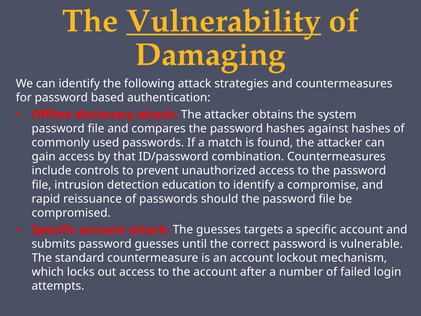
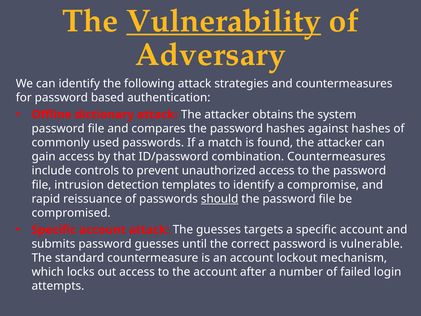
Damaging: Damaging -> Adversary (210, 55)
education: education -> templates (189, 185)
should underline: none -> present (220, 199)
